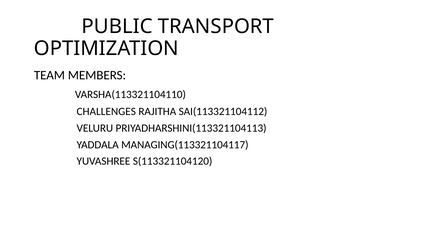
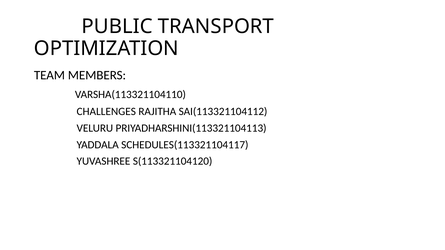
MANAGING(113321104117: MANAGING(113321104117 -> SCHEDULES(113321104117 (185, 145)
